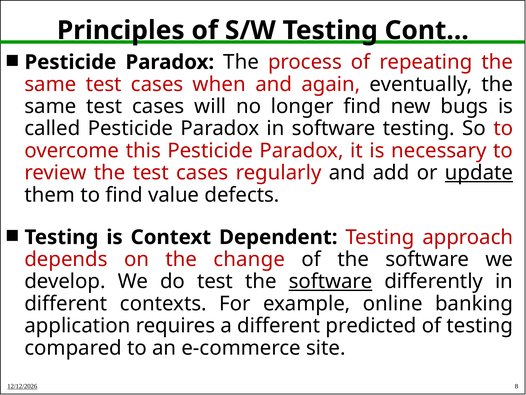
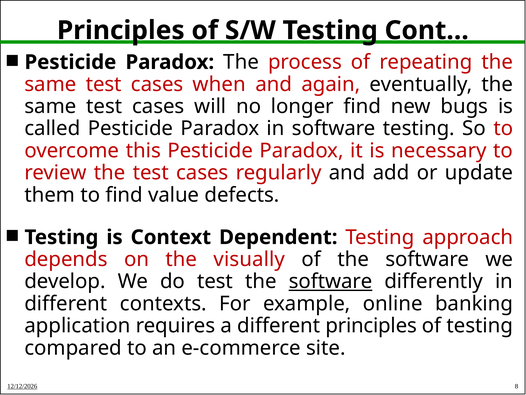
update underline: present -> none (479, 173)
change: change -> visually (249, 259)
different predicted: predicted -> principles (371, 325)
